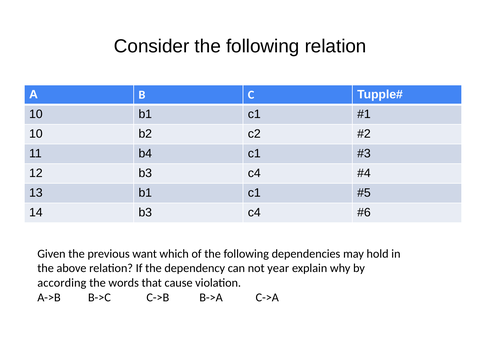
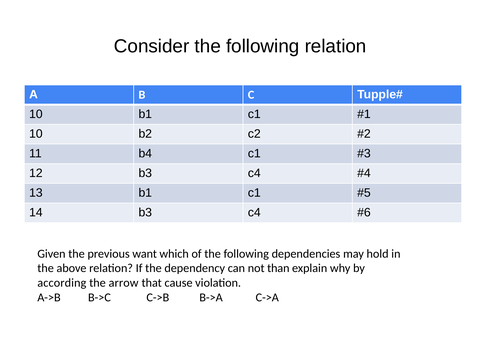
year: year -> than (278, 269)
words: words -> arrow (124, 283)
